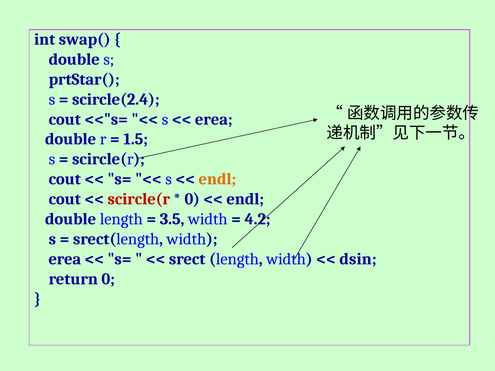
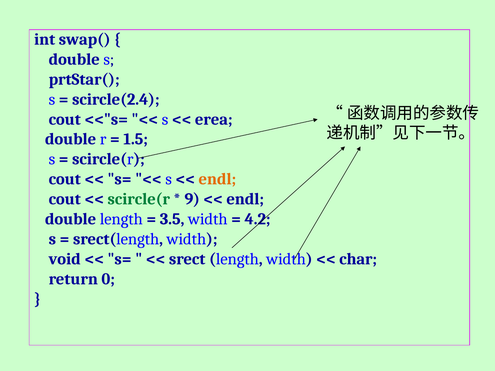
scircle(r colour: red -> green (139, 199)
0: 0 -> 9 (192, 199)
erea: erea -> void (65, 259)
dsin: dsin -> char (358, 259)
